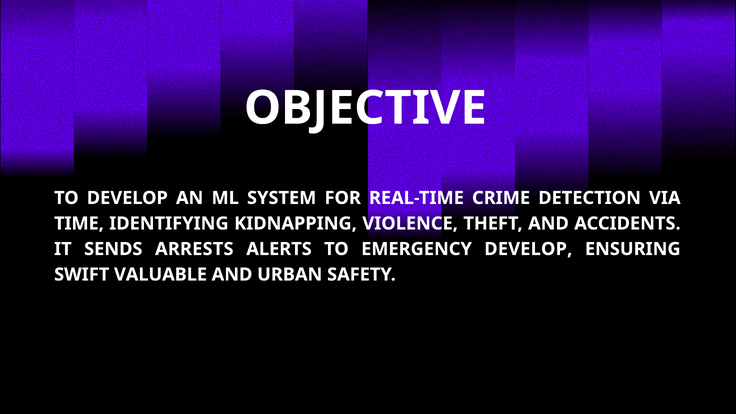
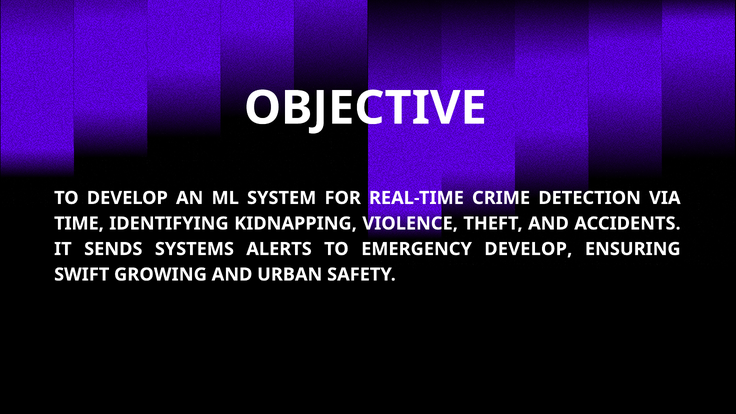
ARRESTS: ARRESTS -> SYSTEMS (194, 249)
VALUABLE: VALUABLE -> GROWING (160, 275)
